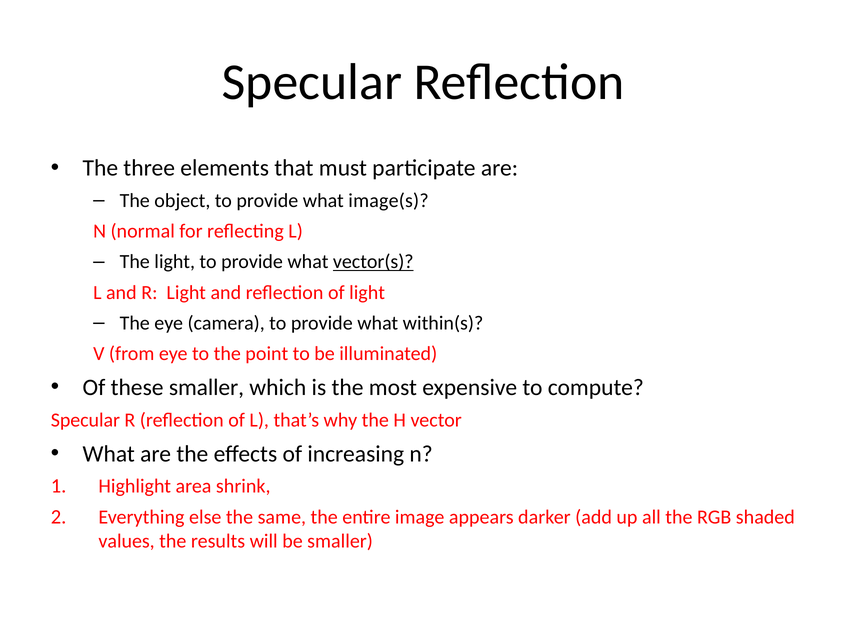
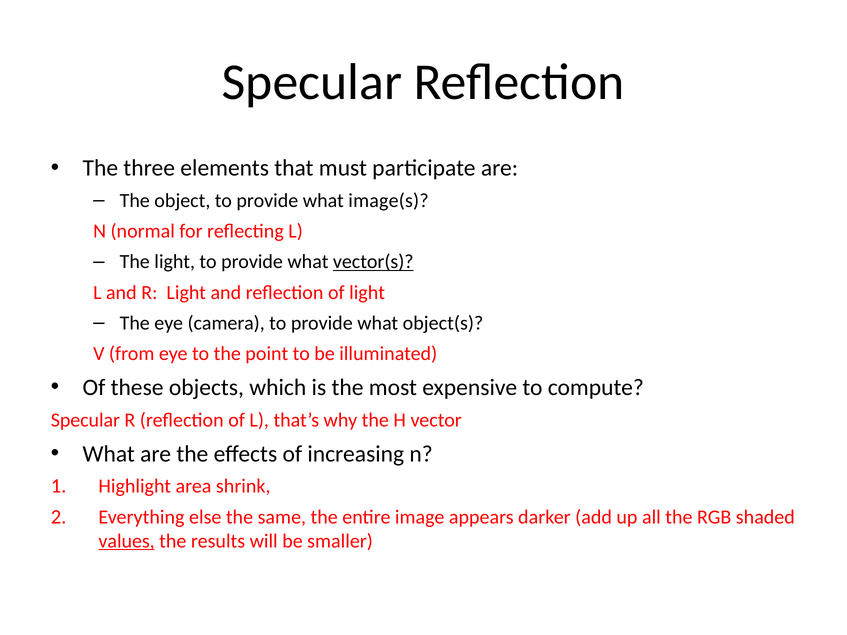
within(s: within(s -> object(s (443, 323)
these smaller: smaller -> objects (206, 388)
values underline: none -> present (127, 541)
